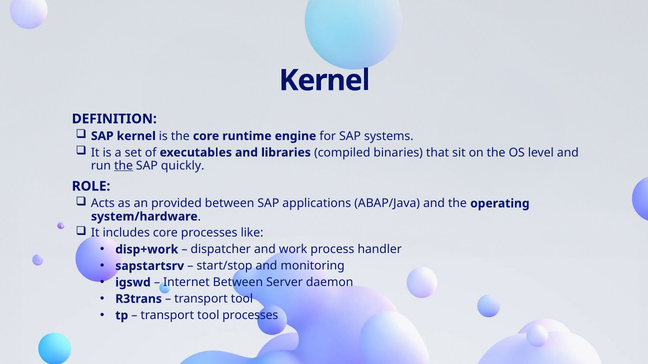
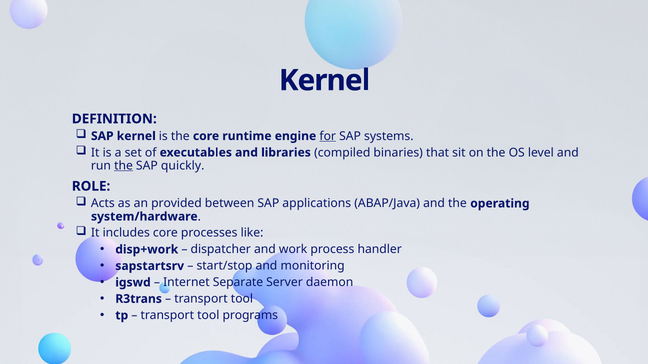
for underline: none -> present (328, 136)
Internet Between: Between -> Separate (238, 283)
tool processes: processes -> programs (250, 316)
